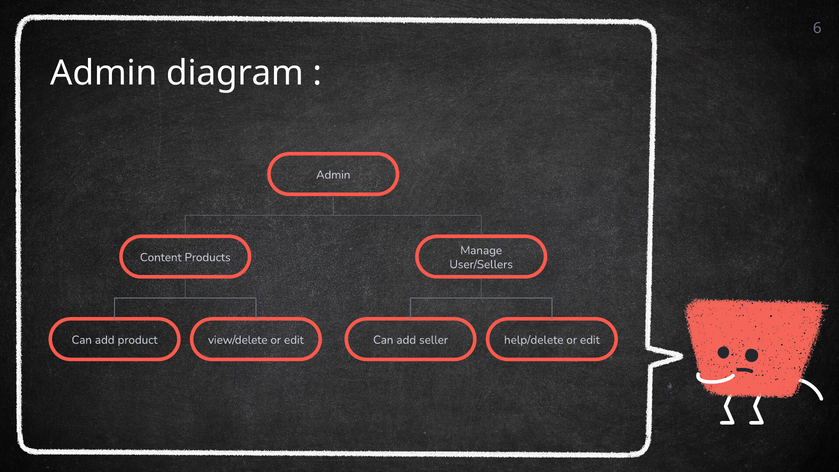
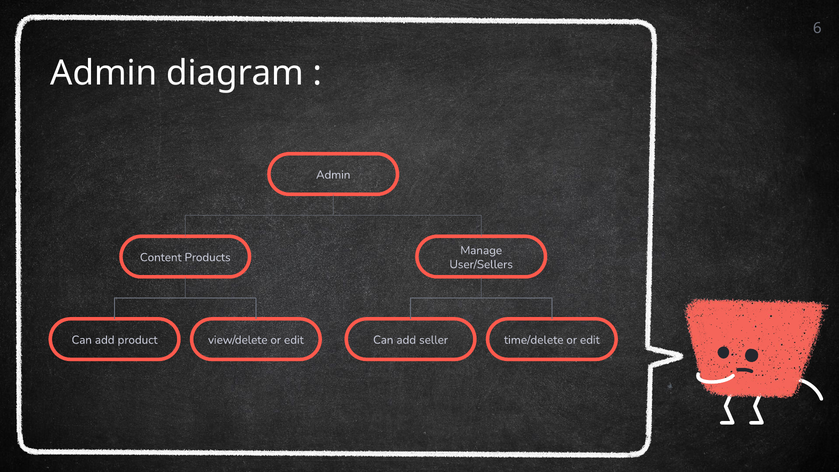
help/delete: help/delete -> time/delete (534, 340)
